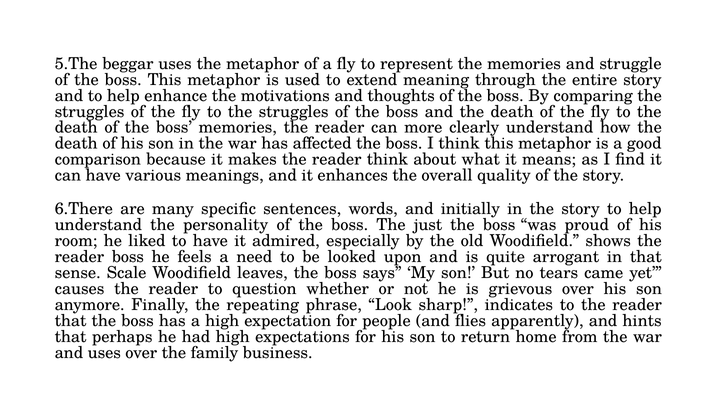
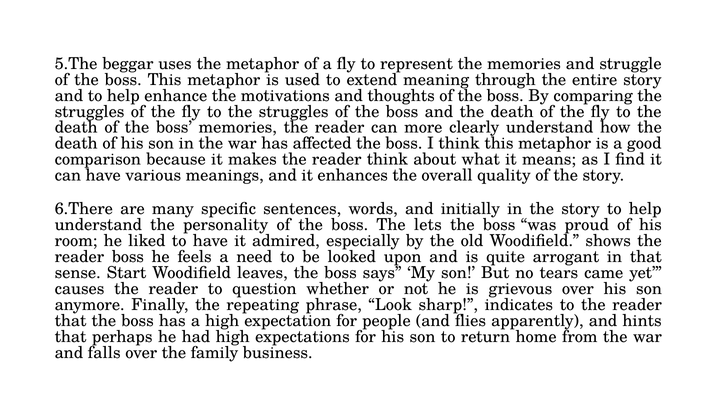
just: just -> lets (428, 225)
Scale: Scale -> Start (127, 273)
and uses: uses -> falls (104, 353)
